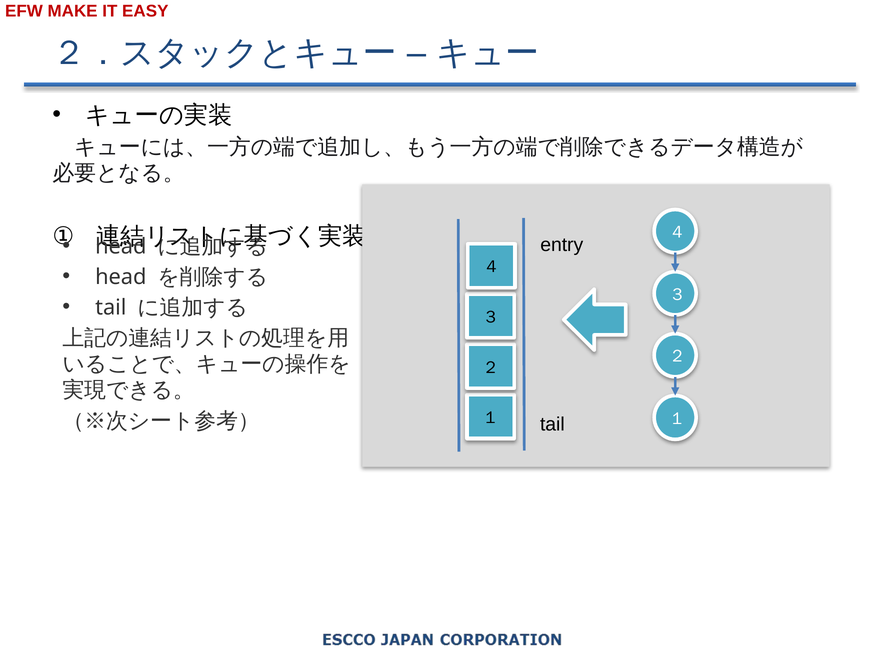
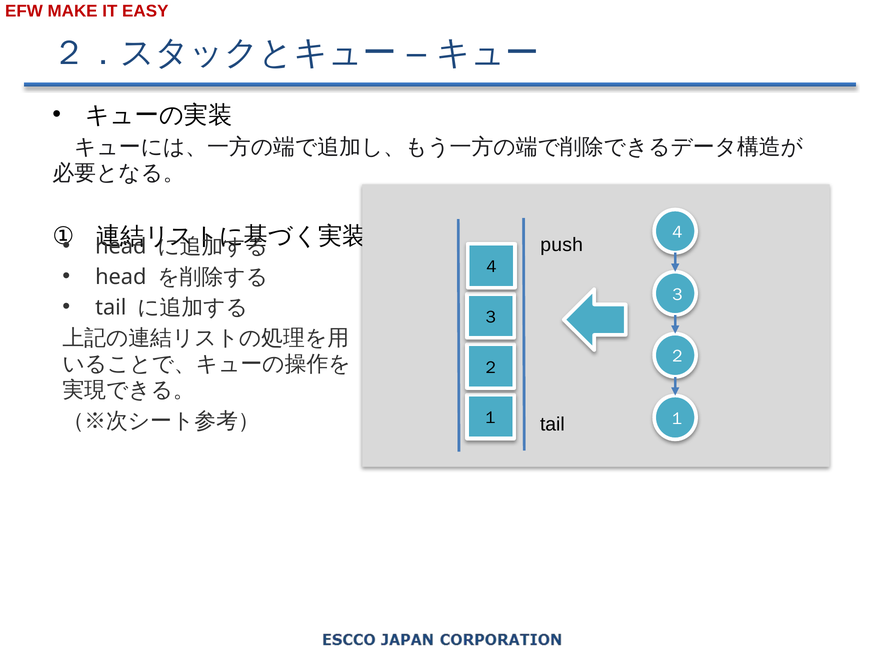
entry: entry -> push (562, 245)
